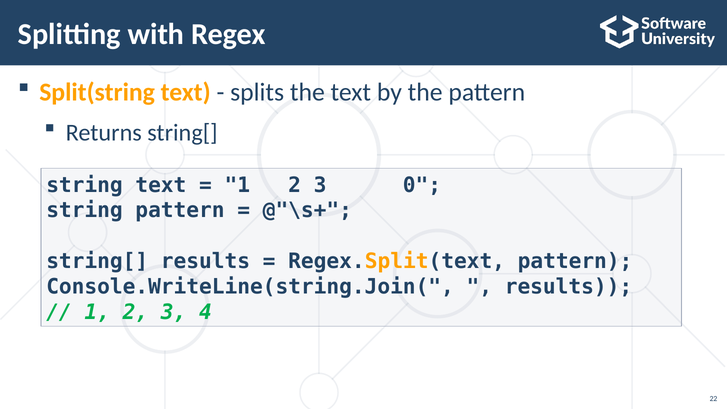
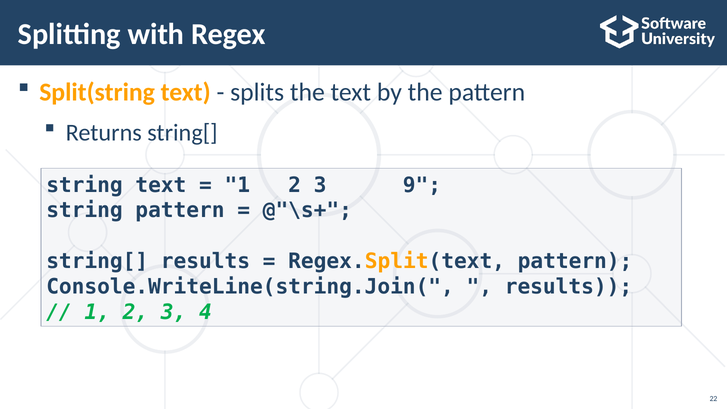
0: 0 -> 9 (422, 185)
